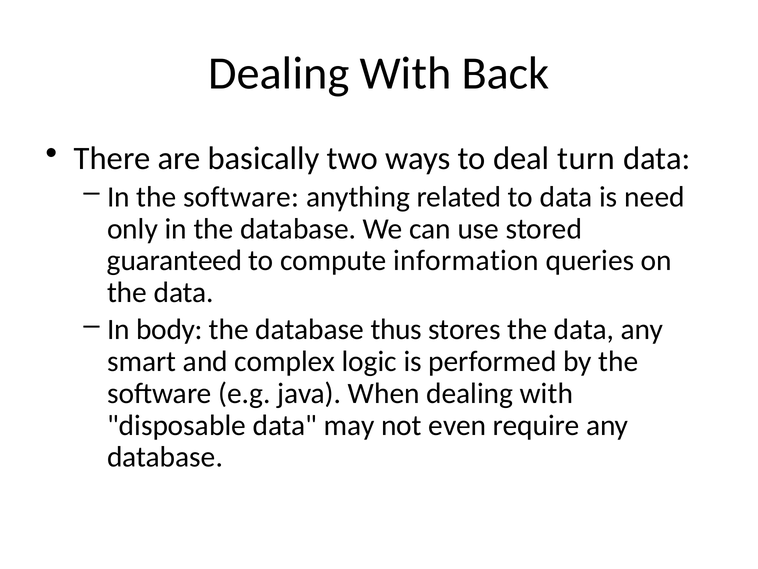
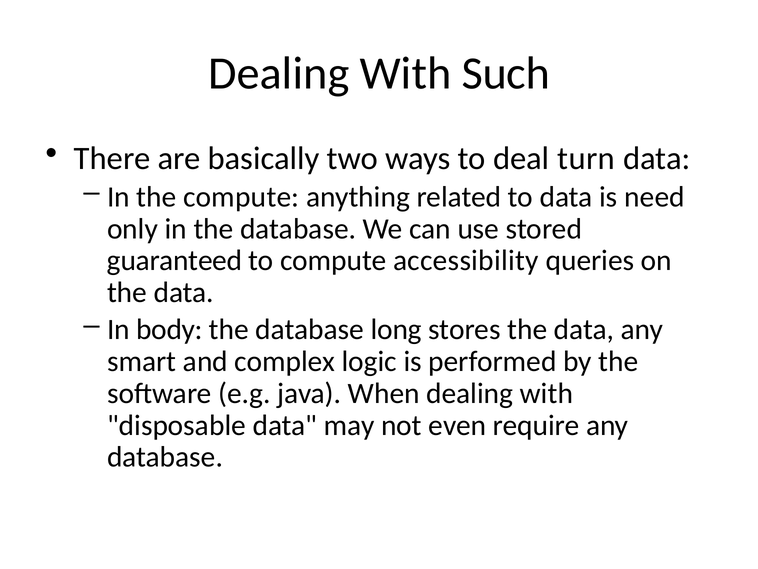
Back: Back -> Such (506, 73)
In the software: software -> compute (241, 197)
information: information -> accessibility (466, 260)
thus: thus -> long (396, 329)
